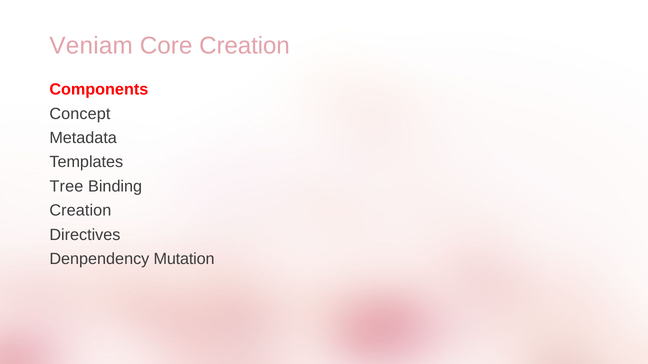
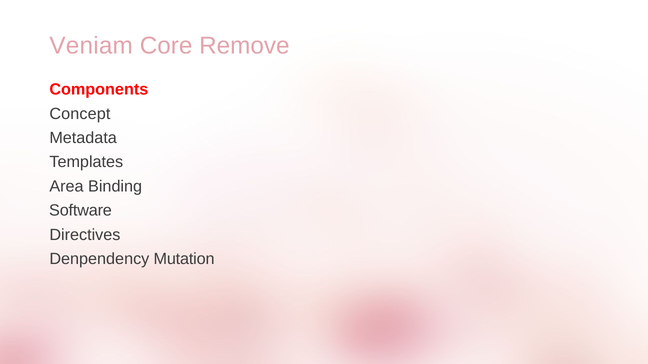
Core Creation: Creation -> Remove (244, 46)
Tree: Tree -> Area (67, 187)
Creation: Creation -> Software (81, 211)
